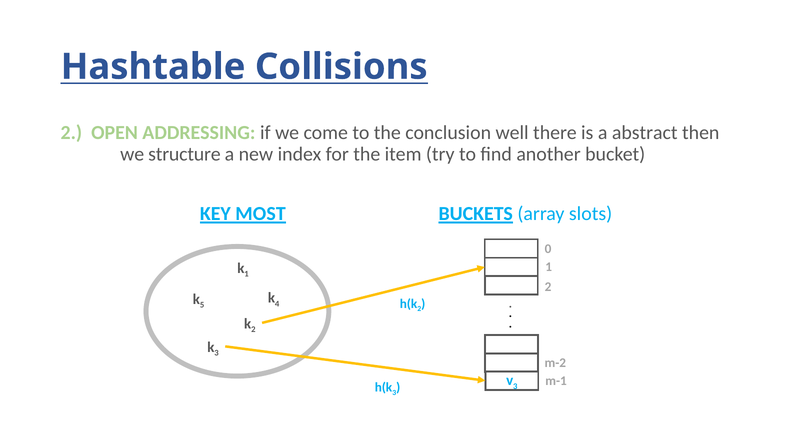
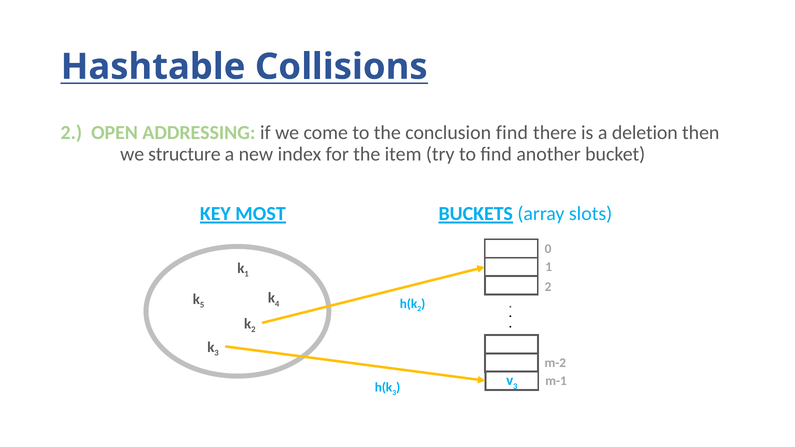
conclusion well: well -> find (512, 133)
abstract: abstract -> deletion (645, 133)
